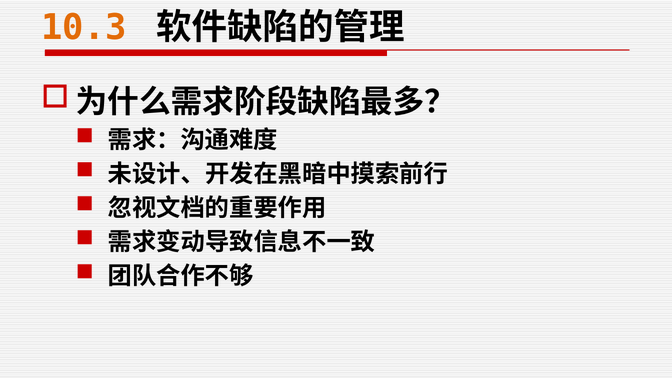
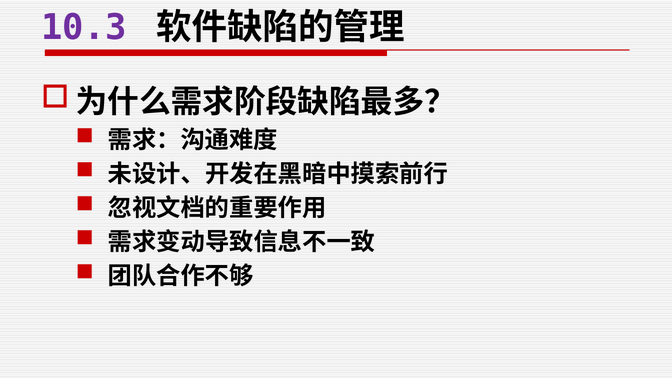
10.3 colour: orange -> purple (84, 27)
